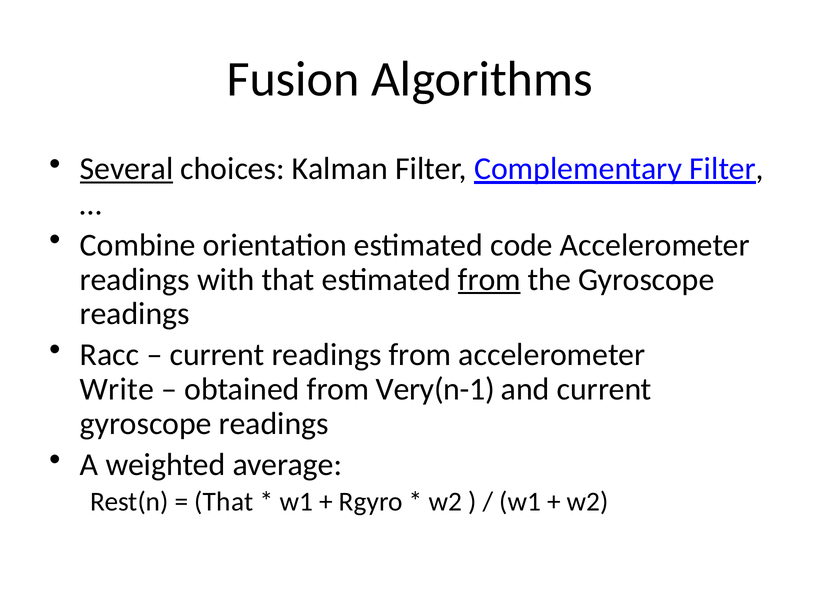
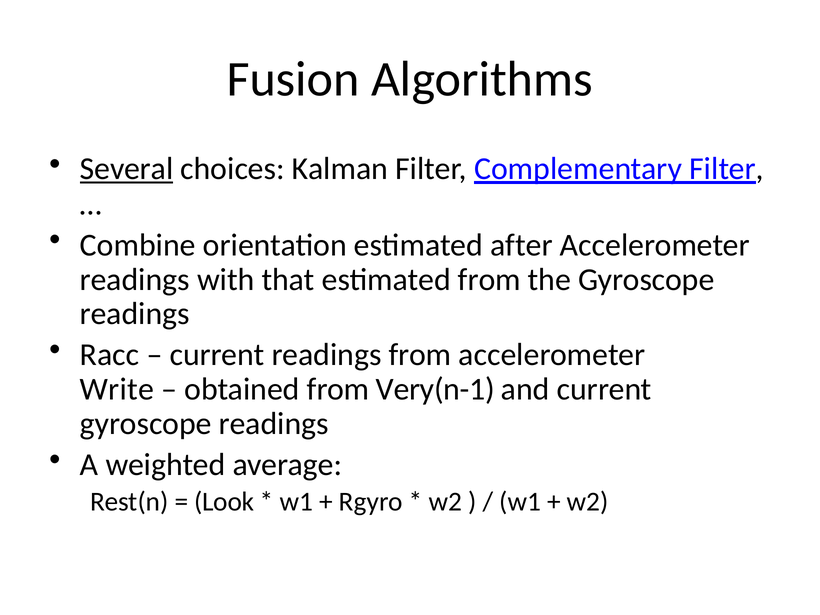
code: code -> after (521, 245)
from underline: present -> none (489, 279)
That: That -> Look (224, 502)
